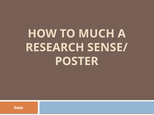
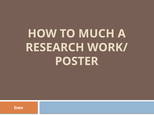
SENSE/: SENSE/ -> WORK/ (107, 48)
